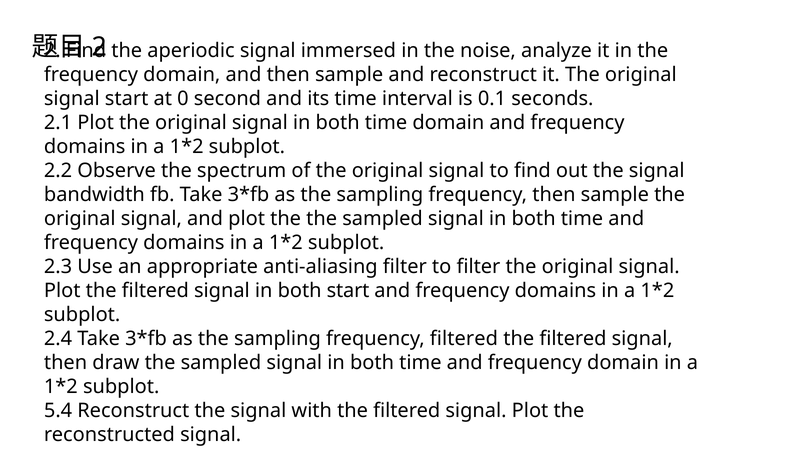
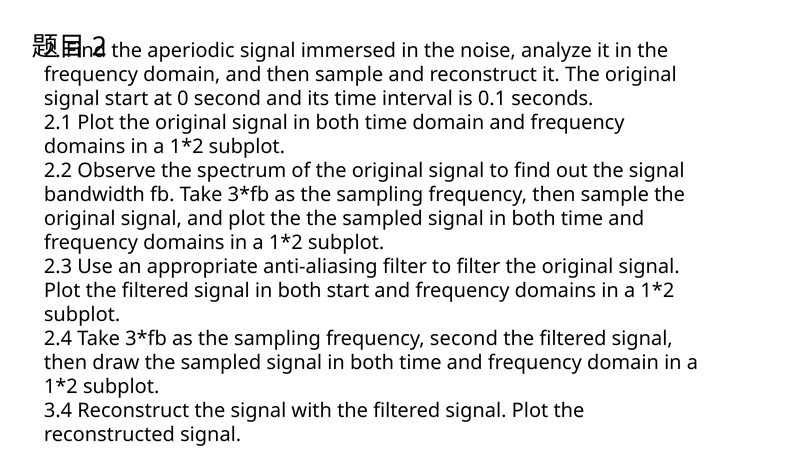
frequency filtered: filtered -> second (464, 339)
5.4: 5.4 -> 3.4 (58, 411)
